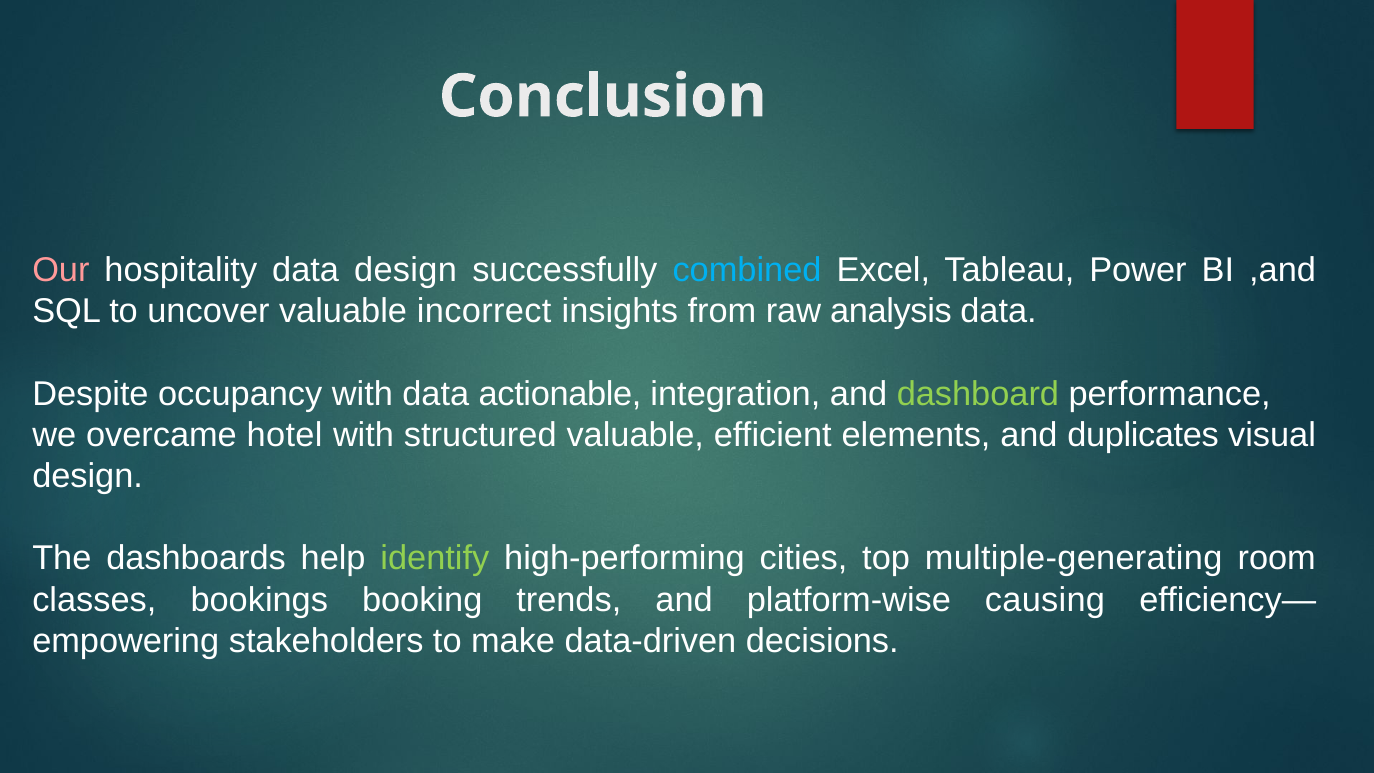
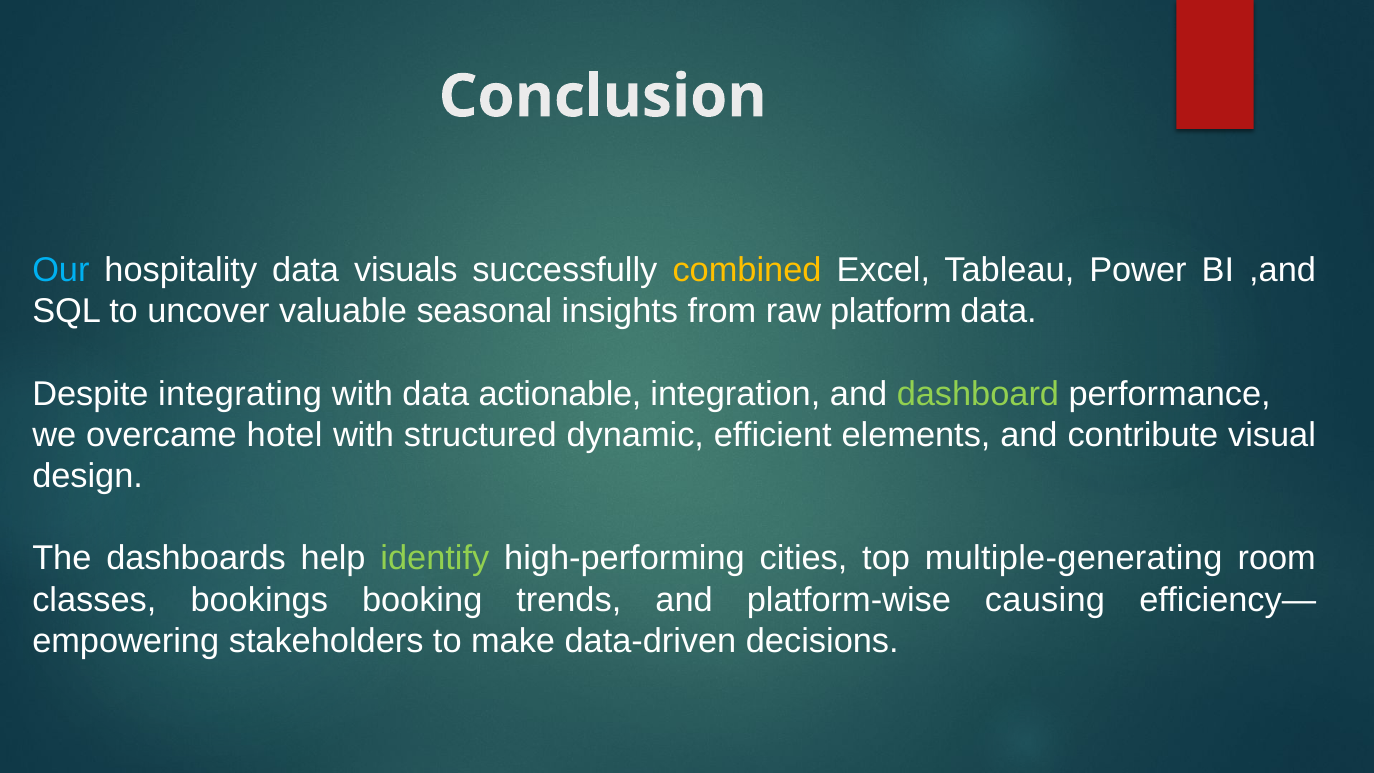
Our colour: pink -> light blue (61, 270)
data design: design -> visuals (406, 270)
combined colour: light blue -> yellow (747, 270)
incorrect: incorrect -> seasonal (484, 311)
analysis: analysis -> platform (891, 311)
occupancy: occupancy -> integrating (240, 394)
structured valuable: valuable -> dynamic (635, 435)
duplicates: duplicates -> contribute (1143, 435)
